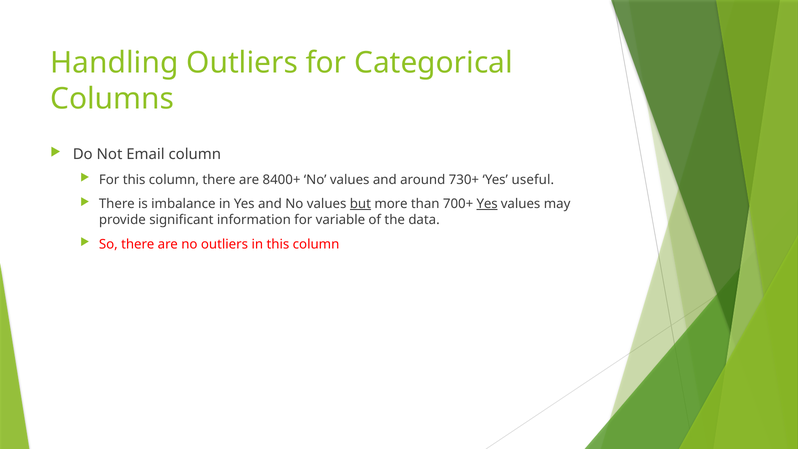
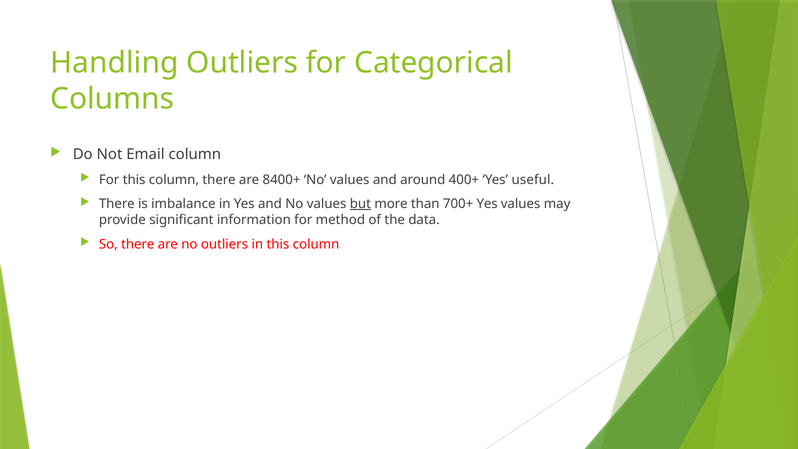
730+: 730+ -> 400+ (464, 180)
Yes underline: present -> none (487, 204)
variable: variable -> method (340, 220)
